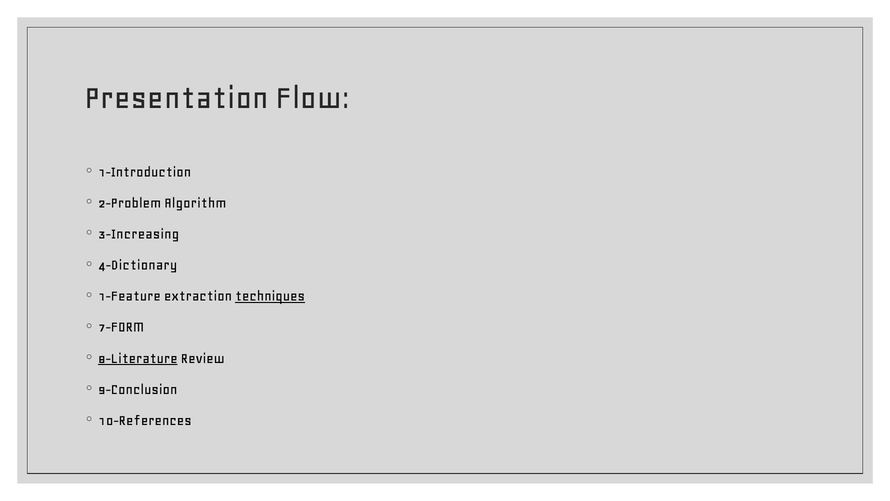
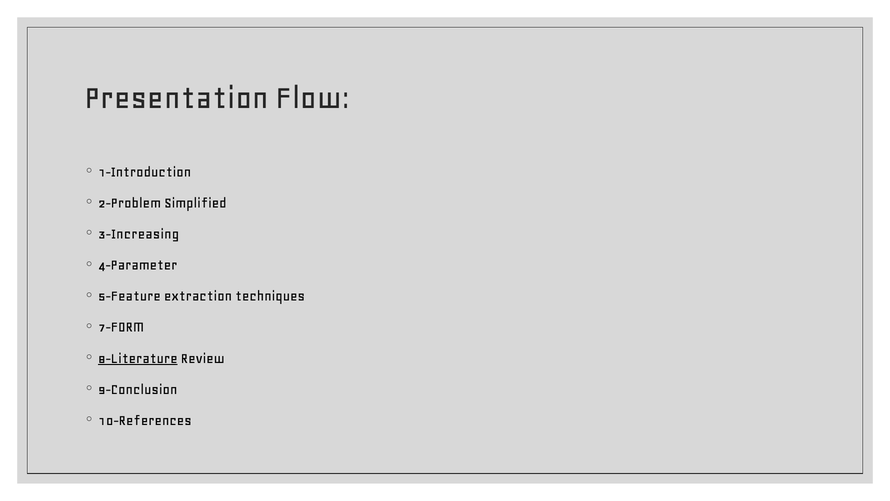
Algorithm: Algorithm -> Simplified (195, 202)
4-Dictionary: 4-Dictionary -> 4-Parameter (138, 264)
1-Feature: 1-Feature -> 5-Feature (129, 295)
techniques underline: present -> none (270, 295)
